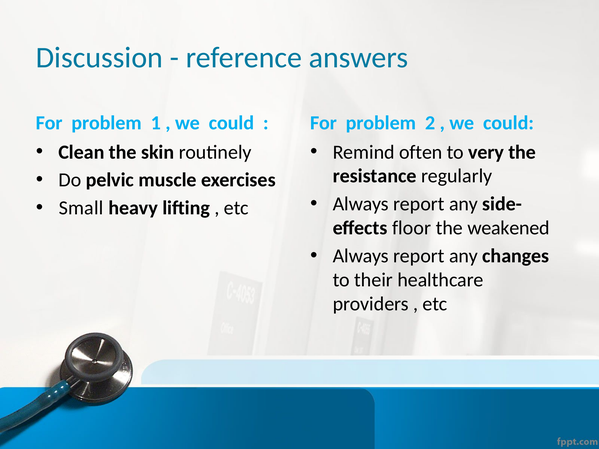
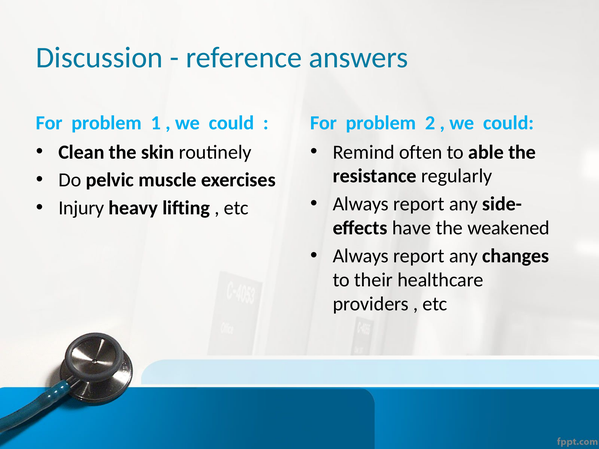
very: very -> able (486, 152)
Small: Small -> Injury (81, 208)
floor: floor -> have (412, 228)
